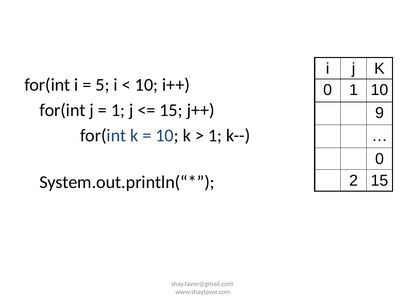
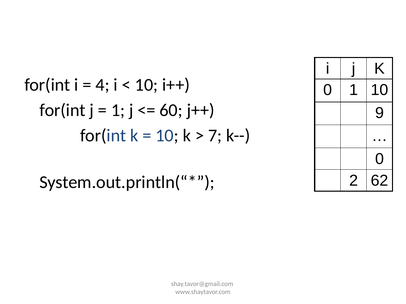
5: 5 -> 4 (103, 85)
15: 15 -> 60 (171, 110)
1: 1 -> 7 (215, 136)
2 15: 15 -> 62 (379, 181)
